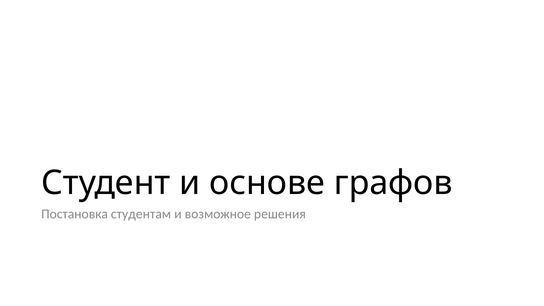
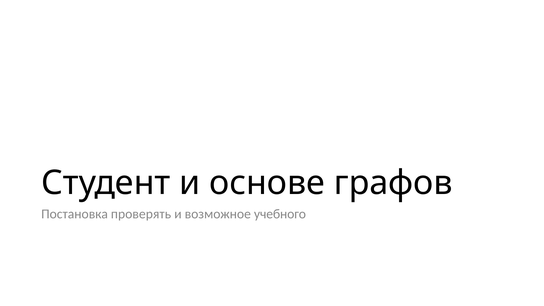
студентам: студентам -> проверять (141, 214)
решения: решения -> учебного (280, 214)
